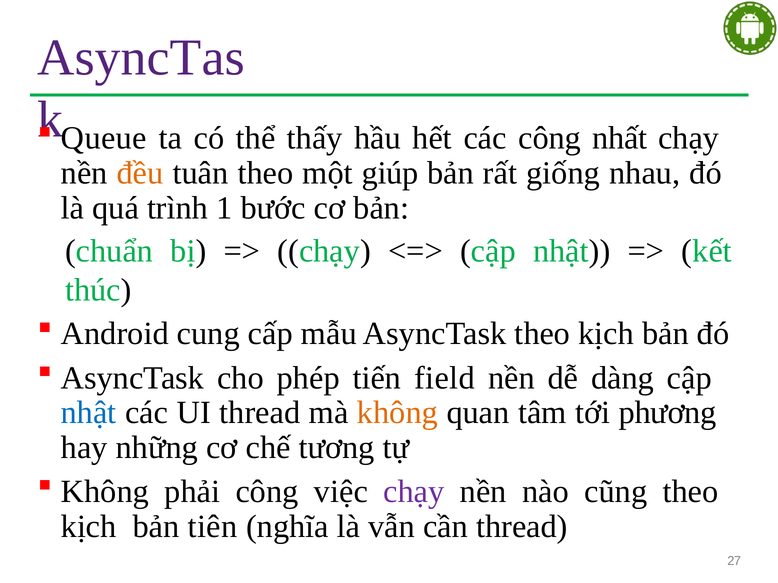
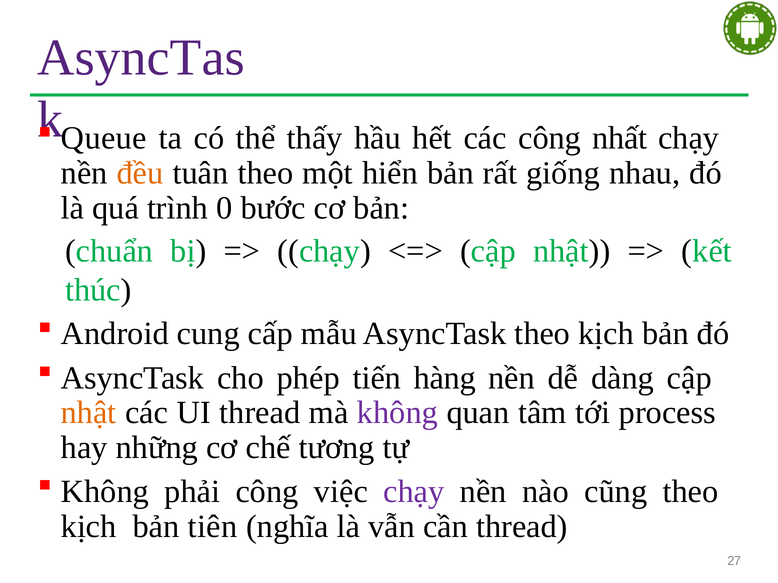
giúp: giúp -> hiển (390, 173)
1: 1 -> 0 (224, 208)
field: field -> hàng (445, 378)
nhật colour: blue -> orange (89, 413)
không colour: orange -> purple (397, 413)
phương: phương -> process (667, 413)
